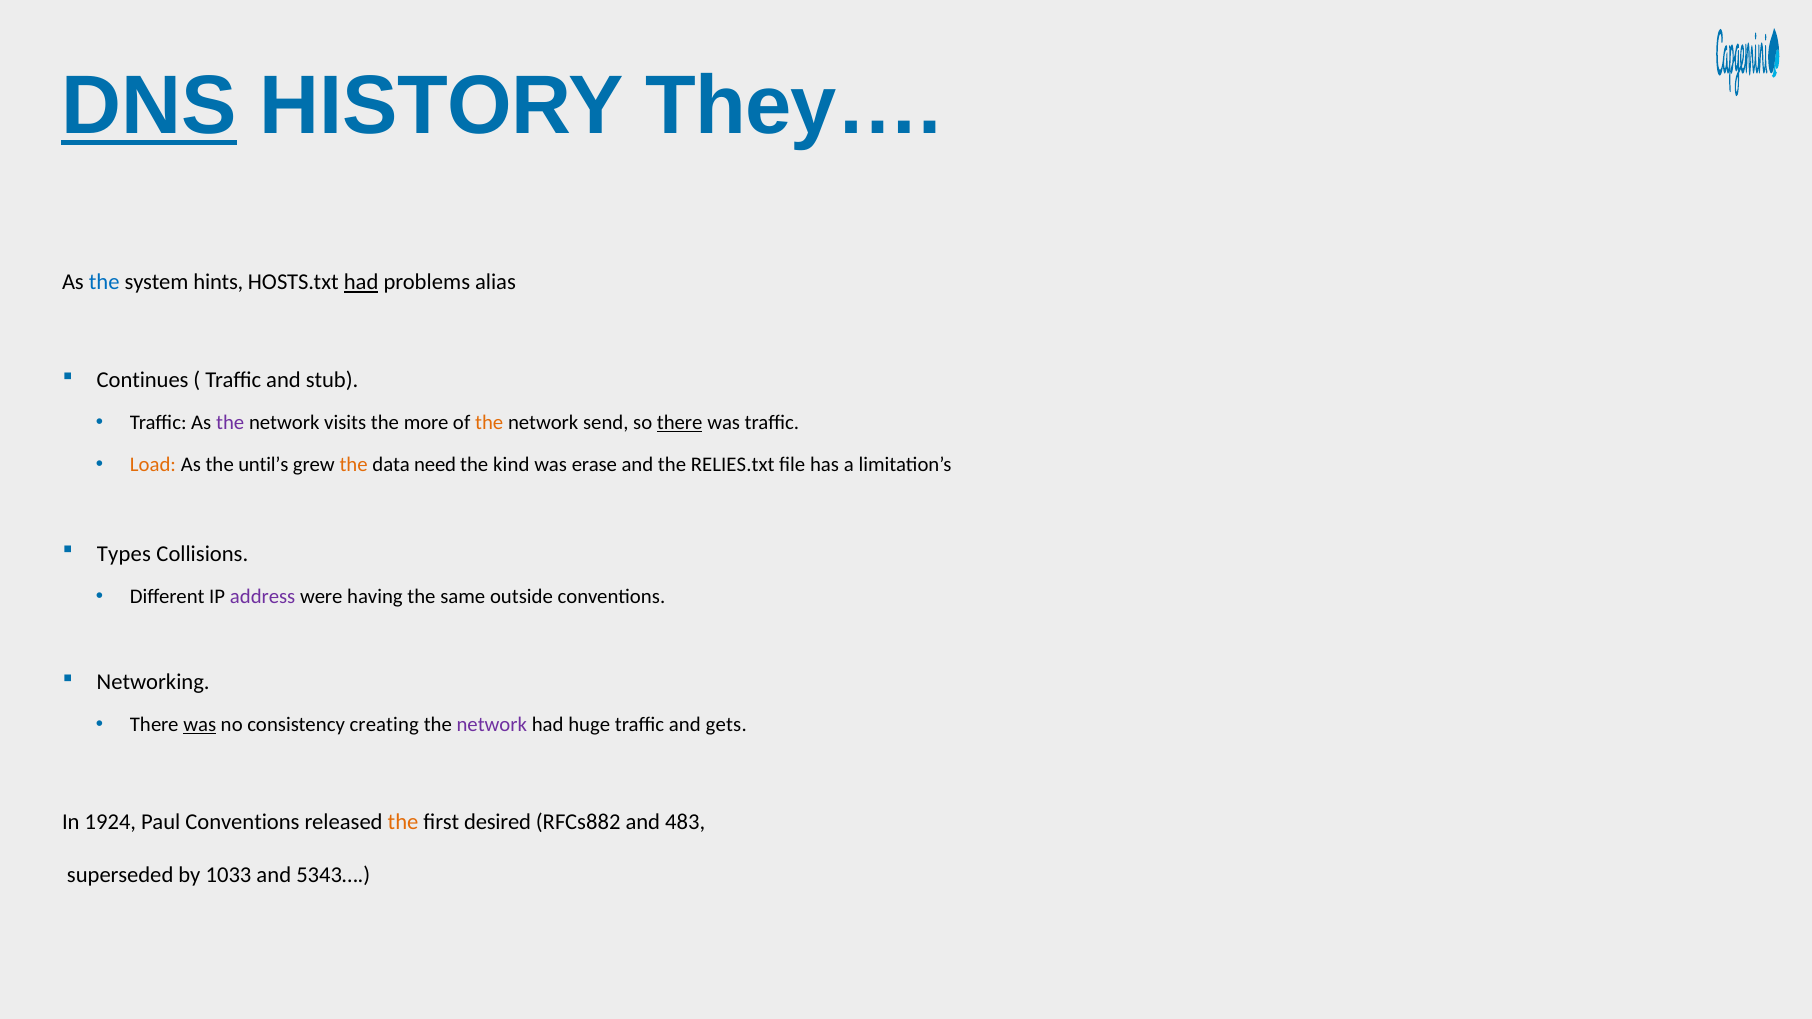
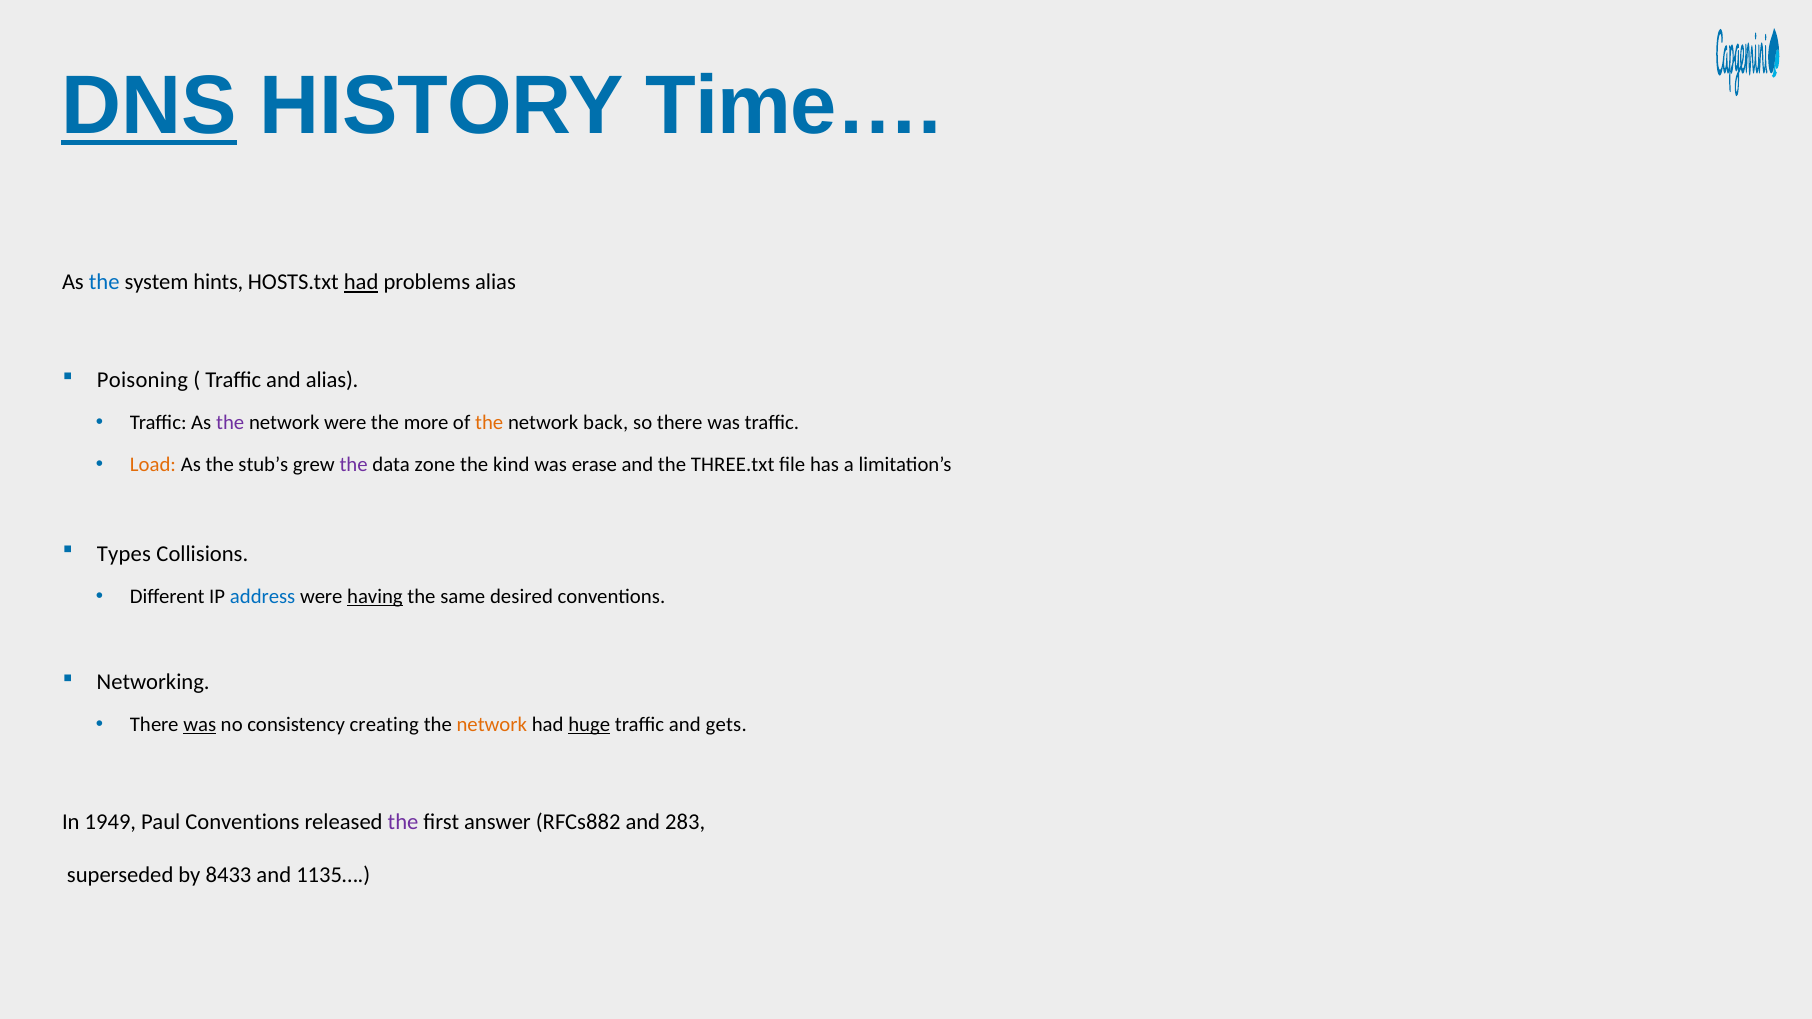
They…: They… -> Time… (794, 107)
Continues: Continues -> Poisoning (142, 380)
and stub: stub -> alias (332, 380)
network visits: visits -> were (345, 423)
send: send -> back (606, 423)
there underline: present -> none (680, 423)
until’s: until’s -> stub’s (263, 464)
the colour: orange -> purple (354, 464)
need: need -> zone (435, 464)
RELIES.txt: RELIES.txt -> THREE.txt (733, 464)
address colour: purple -> blue (263, 597)
having underline: none -> present (375, 597)
outside: outside -> desired (521, 597)
network colour: purple -> orange (492, 725)
huge underline: none -> present (589, 725)
1924: 1924 -> 1949 (110, 822)
the colour: orange -> purple (403, 822)
desired: desired -> answer (498, 822)
483: 483 -> 283 (685, 822)
1033: 1033 -> 8433 (229, 875)
5343…: 5343… -> 1135… (333, 875)
